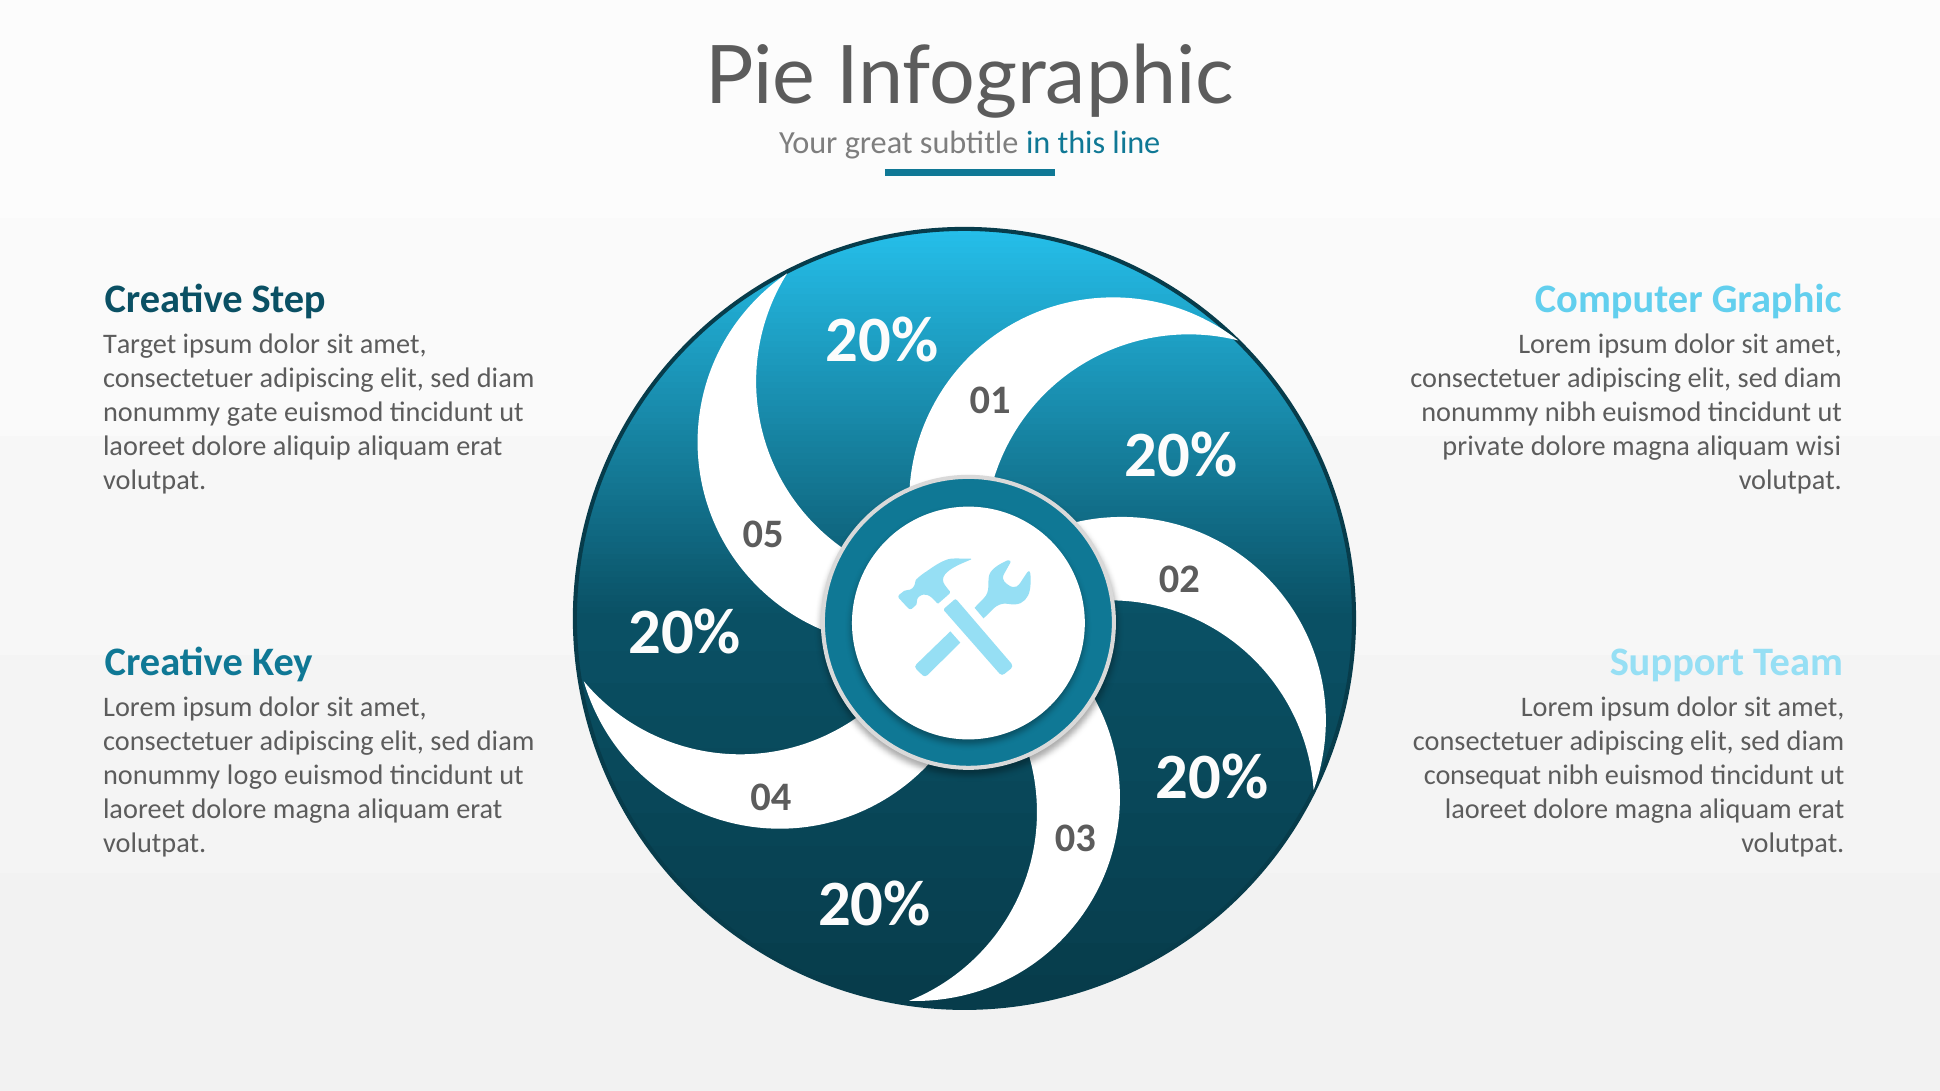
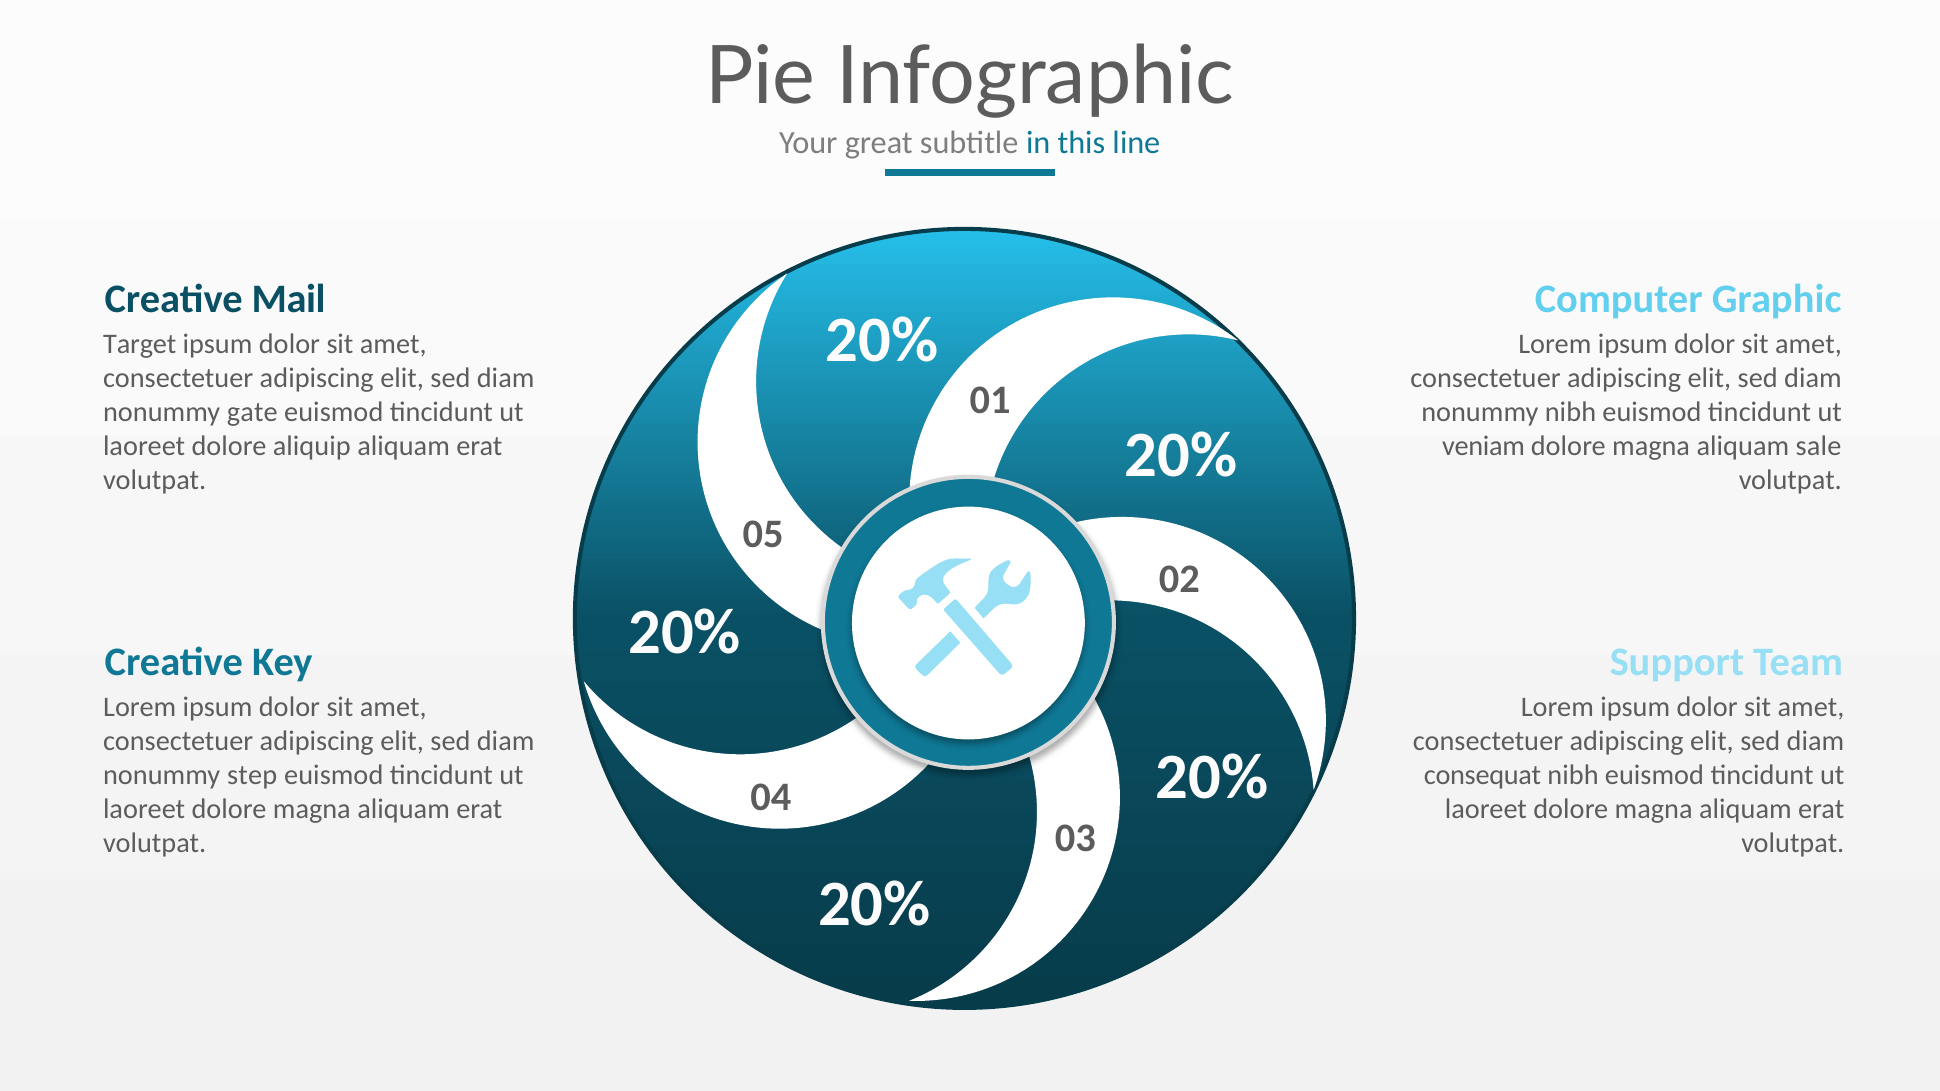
Step: Step -> Mail (289, 300)
private: private -> veniam (1484, 446)
wisi: wisi -> sale (1819, 446)
logo: logo -> step (252, 775)
